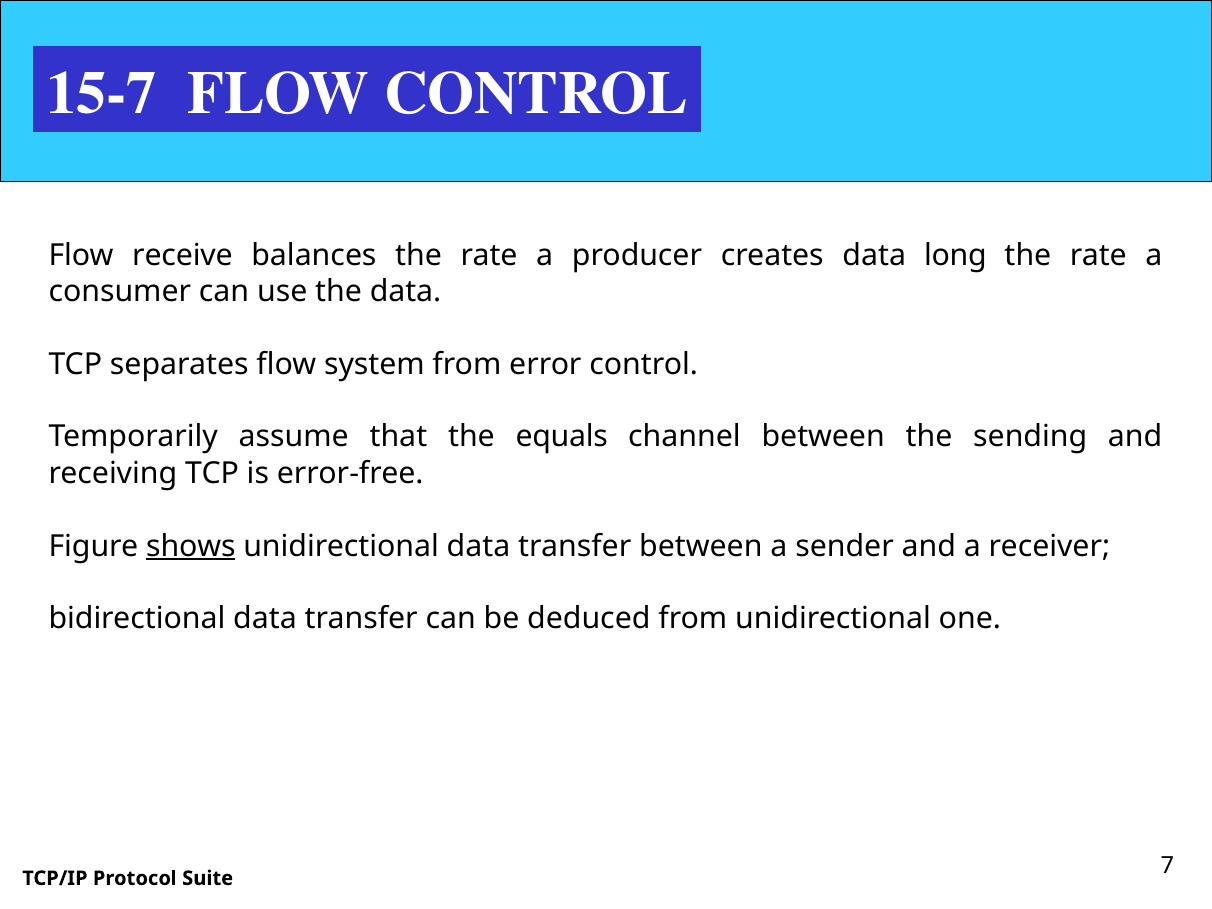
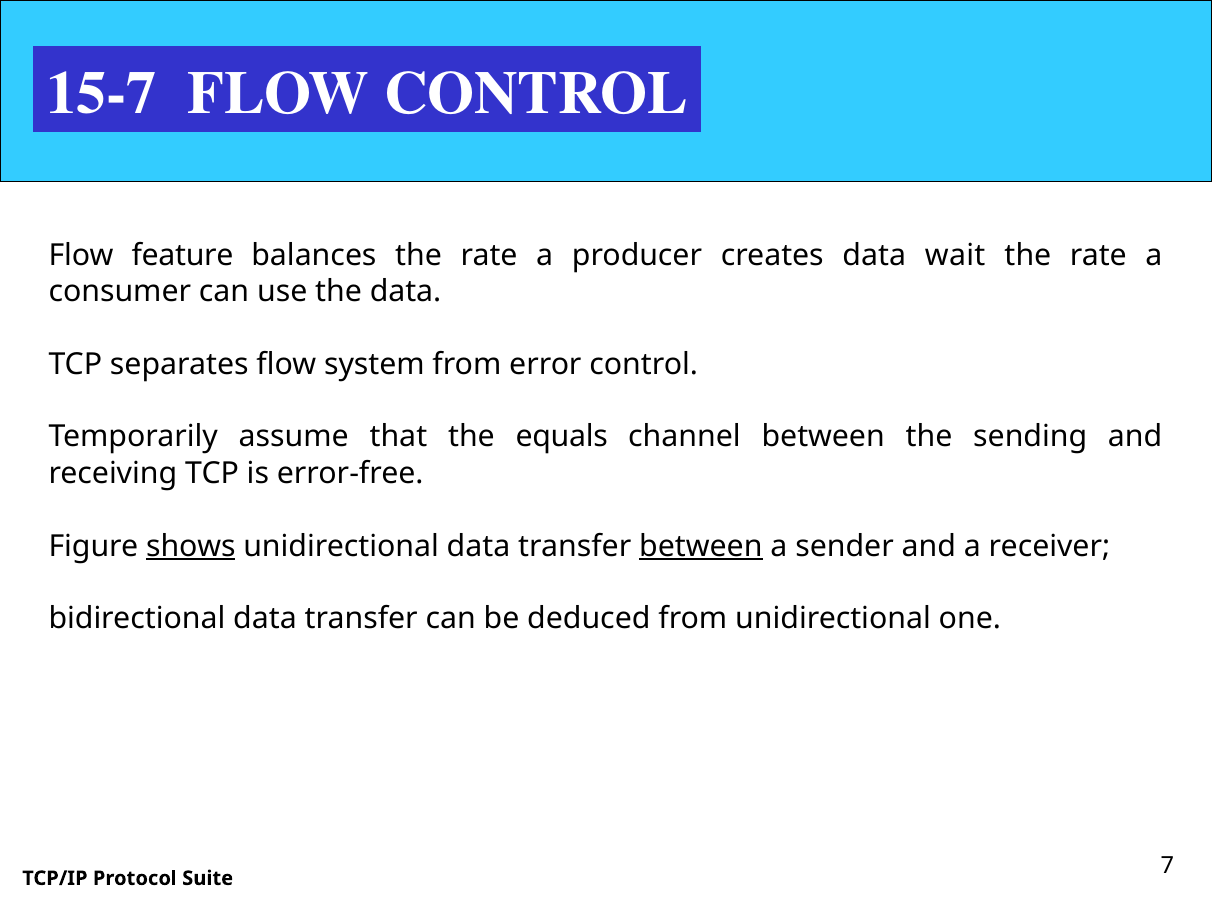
receive: receive -> feature (183, 255)
long: long -> wait (955, 255)
between underline: none -> present (701, 546)
